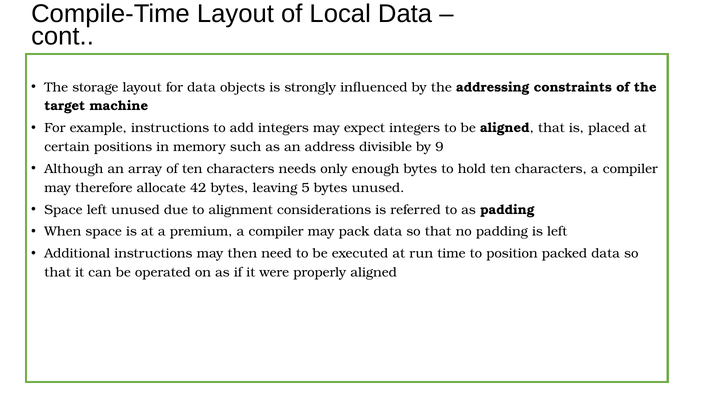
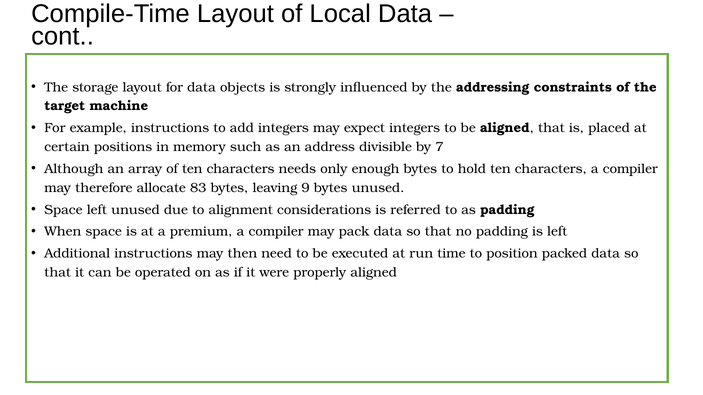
9: 9 -> 7 (439, 147)
42: 42 -> 83 (198, 188)
5: 5 -> 9 (306, 188)
